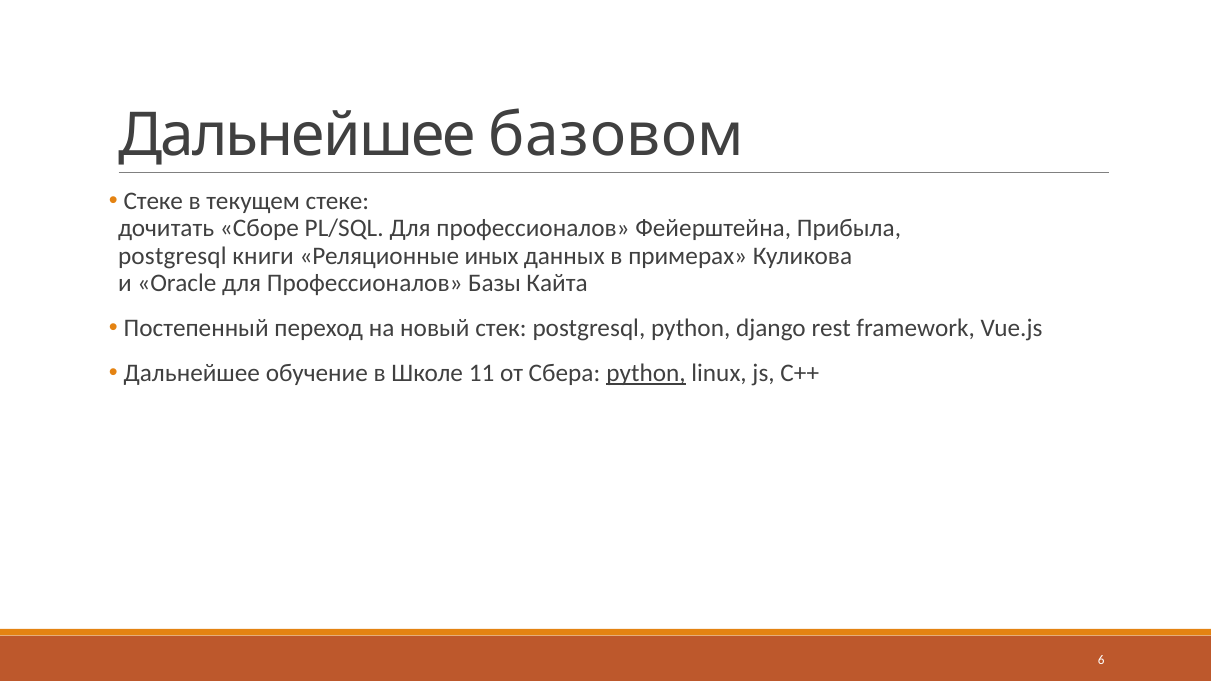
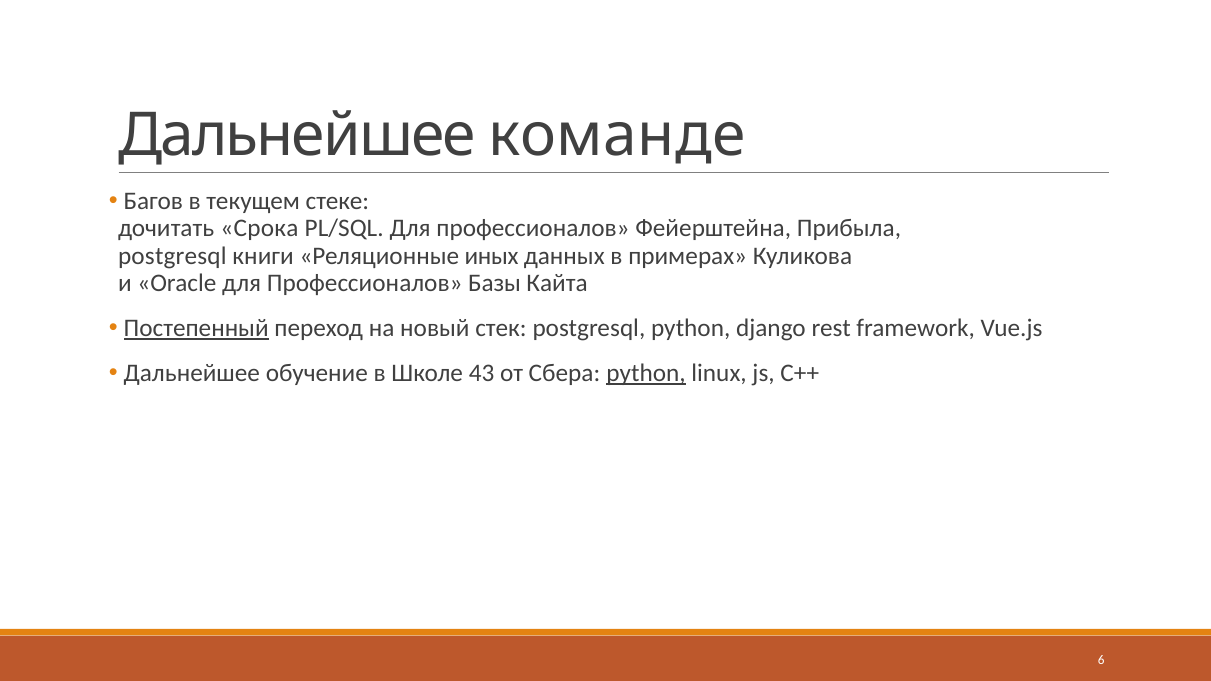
базовом: базовом -> команде (617, 136)
Стеке: Стеке -> Багов (153, 201)
Сборе: Сборе -> Срока (259, 229)
Постепенный underline: none -> present (196, 328)
11: 11 -> 43 (482, 373)
